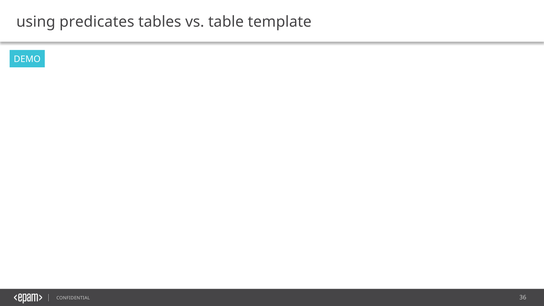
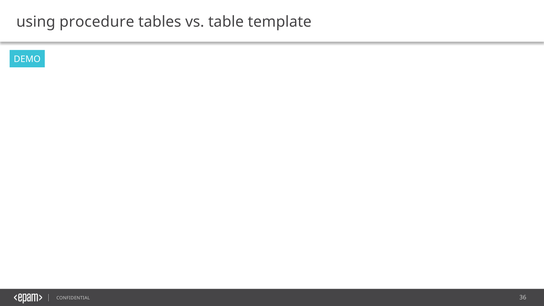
predicates: predicates -> procedure (97, 22)
